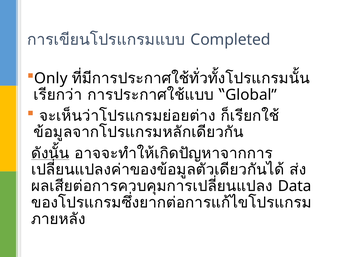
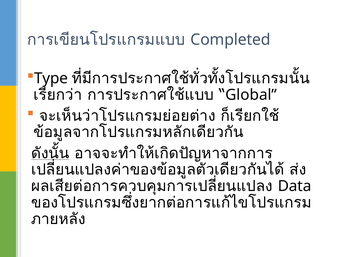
Only: Only -> Type (51, 78)
